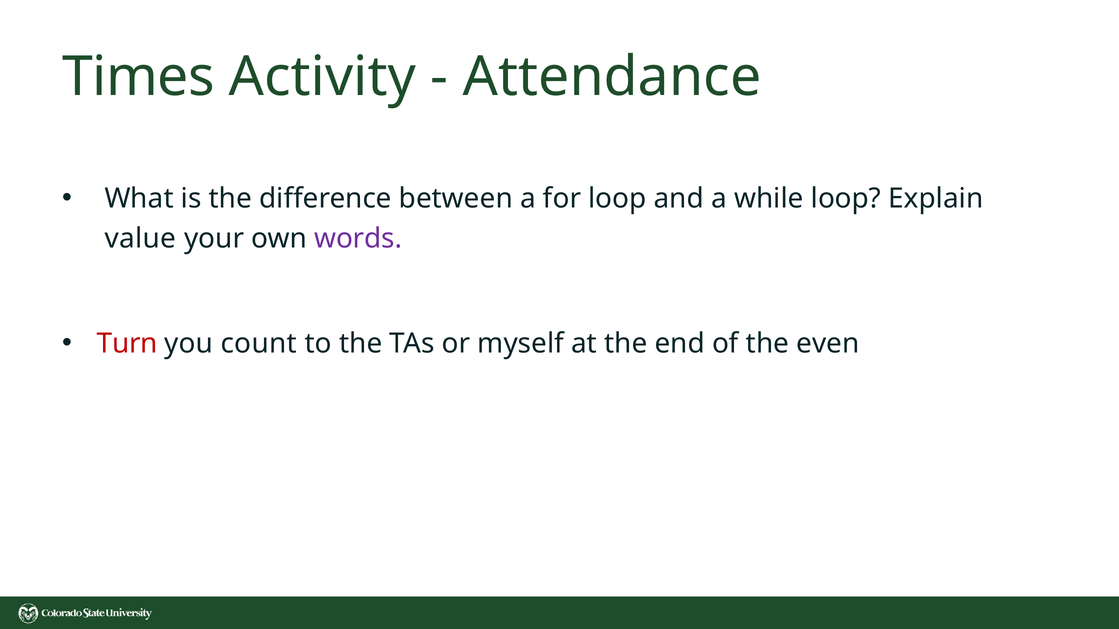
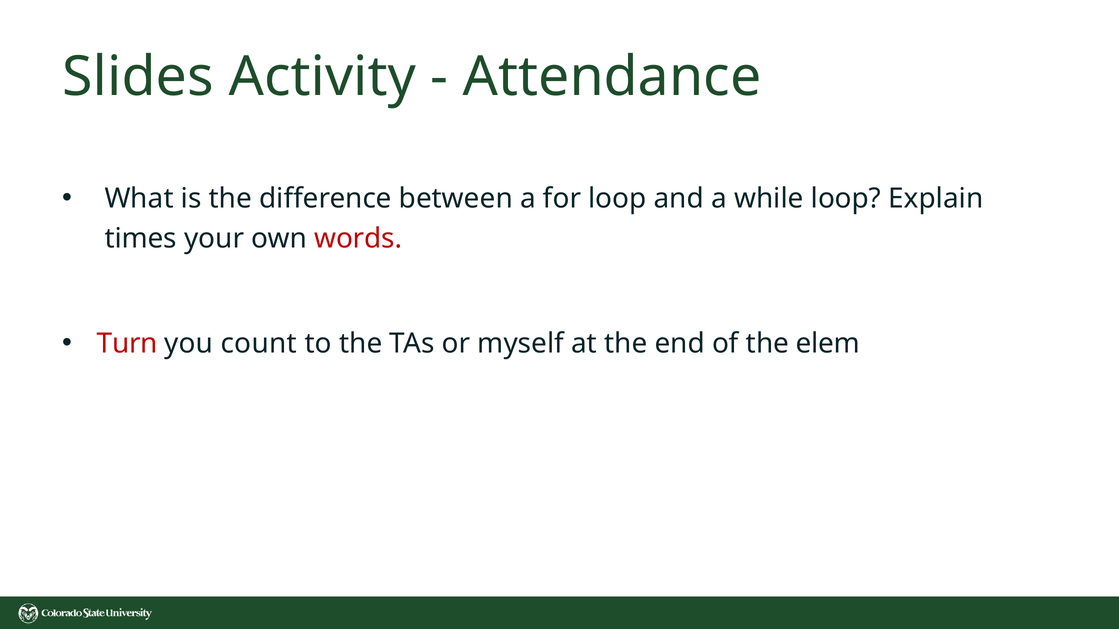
Times: Times -> Slides (138, 77)
value: value -> times (141, 239)
words colour: purple -> red (358, 239)
even: even -> elem (828, 344)
